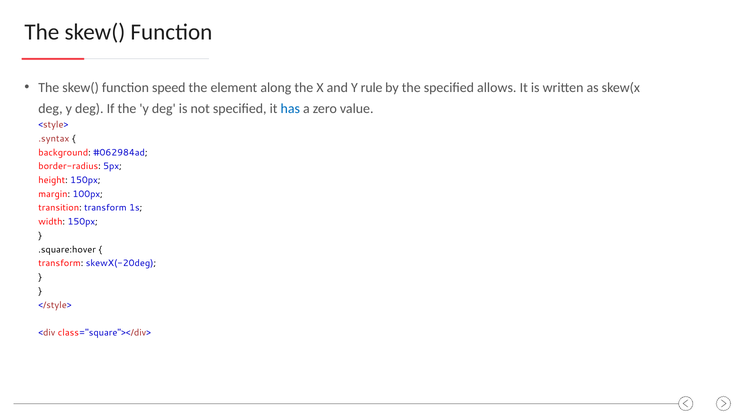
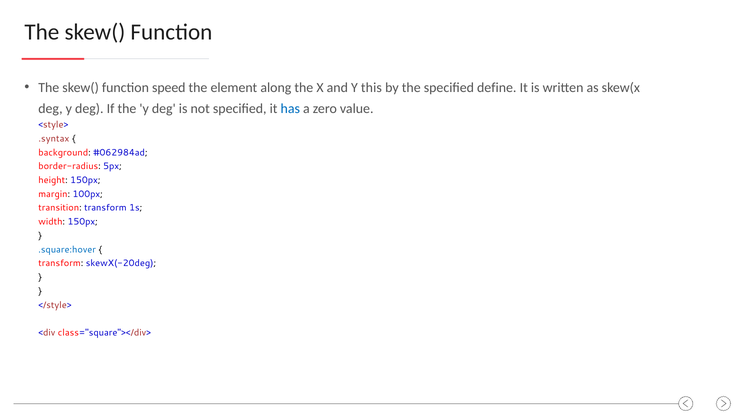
rule: rule -> this (371, 88)
allows: allows -> define (497, 88)
.square:hover colour: black -> blue (67, 250)
